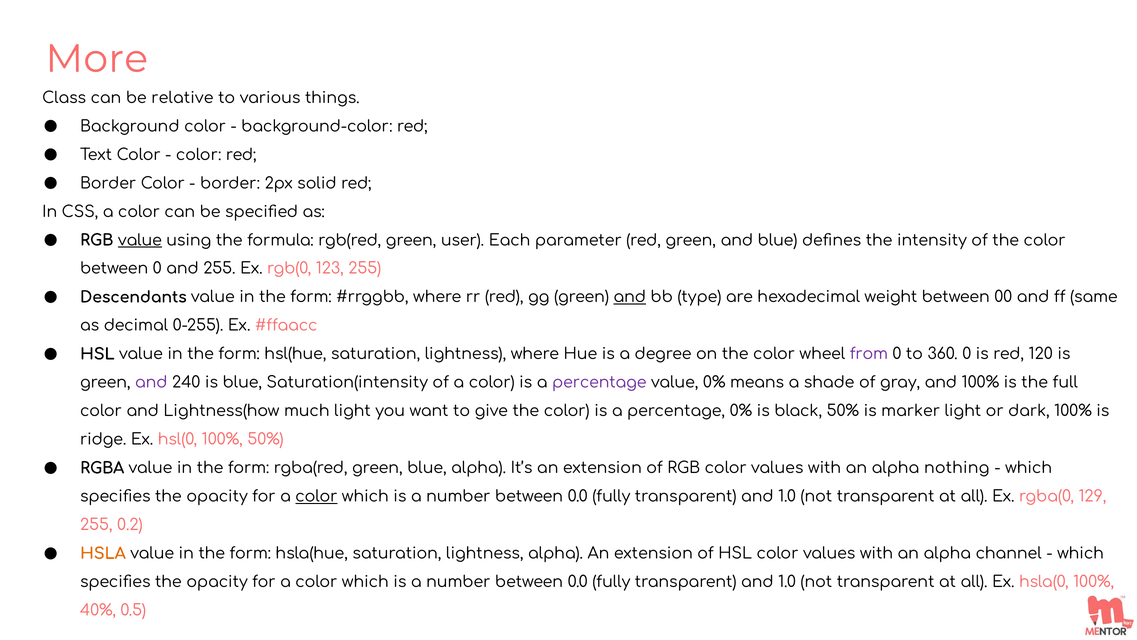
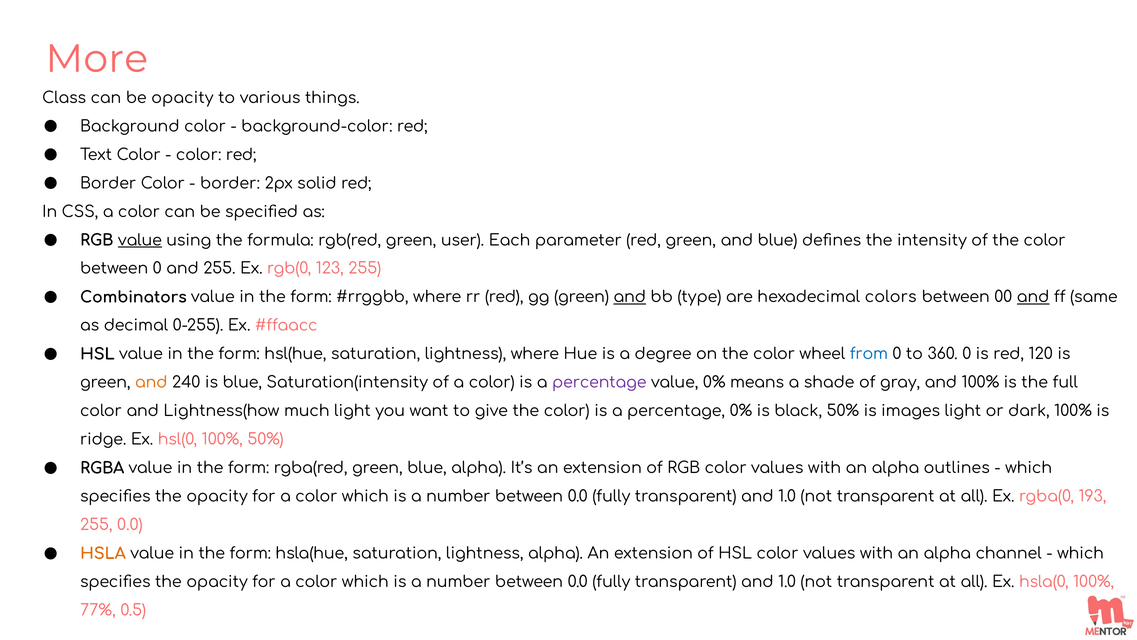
be relative: relative -> opacity (182, 98)
Descendants: Descendants -> Combinators (133, 297)
weight: weight -> colors (891, 297)
and underline: none -> present (1033, 297)
from colour: purple -> blue (869, 354)
and colour: purple -> orange (151, 382)
marker: marker -> images (911, 411)
nothing: nothing -> outlines (957, 468)
color underline: present -> none (316, 496)
129: 129 -> 193 (1092, 496)
255 0.2: 0.2 -> 0.0 (130, 525)
40%: 40% -> 77% (98, 610)
